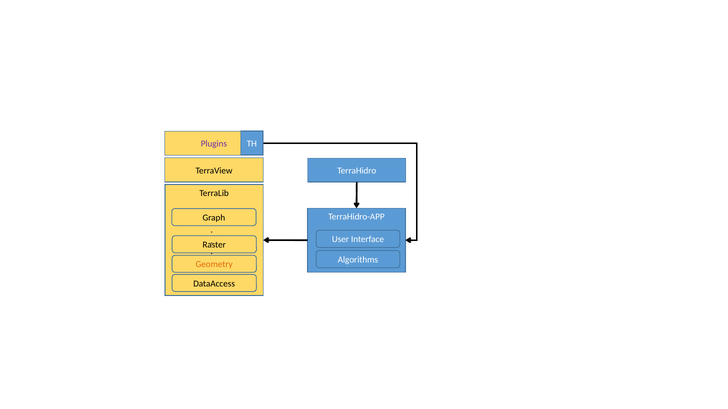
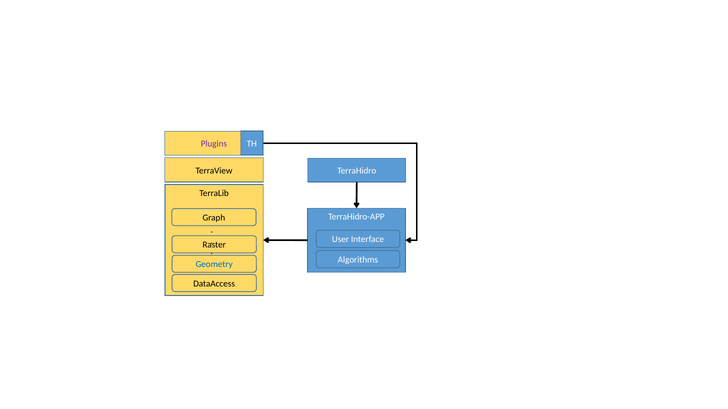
Geometry colour: orange -> blue (214, 265)
